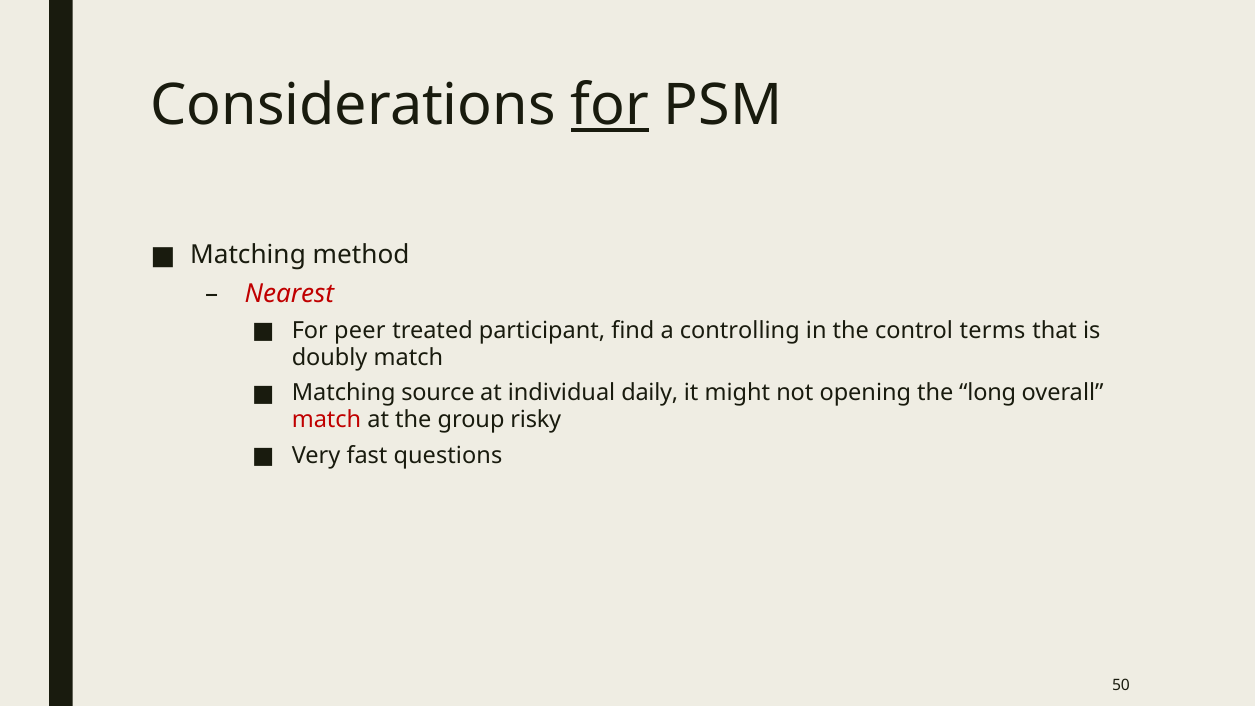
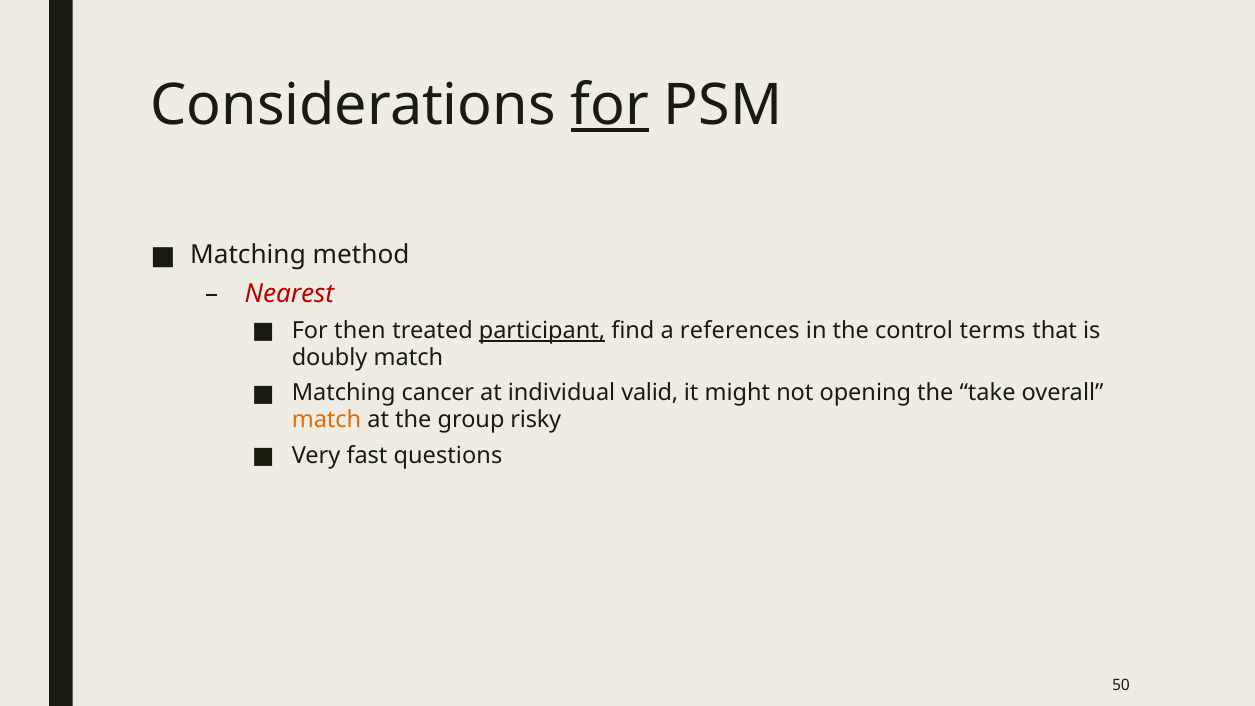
peer: peer -> then (360, 331)
participant underline: none -> present (542, 331)
controlling: controlling -> references (740, 331)
source: source -> cancer (438, 393)
daily: daily -> valid (650, 393)
long: long -> take (988, 393)
match colour: red -> orange (327, 420)
